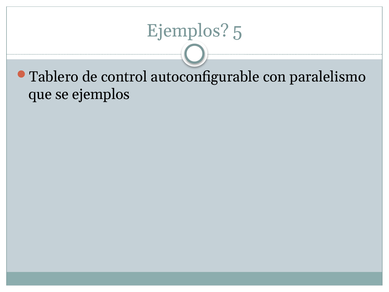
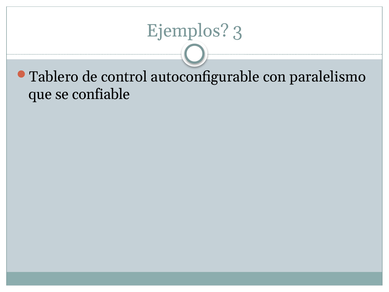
5: 5 -> 3 (238, 31)
se ejemplos: ejemplos -> confiable (101, 94)
